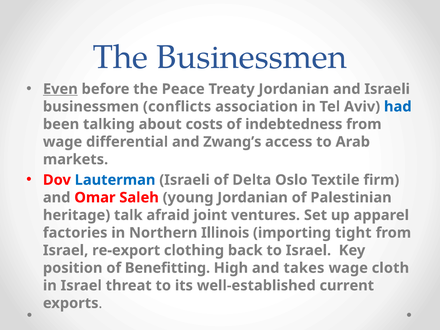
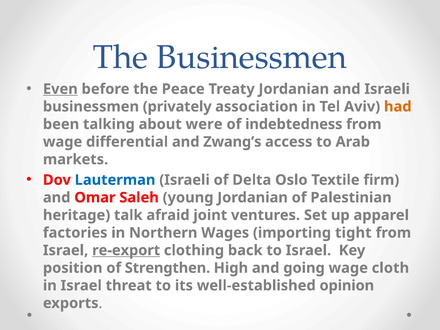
conflicts: conflicts -> privately (177, 107)
had colour: blue -> orange (398, 107)
costs: costs -> were (204, 124)
Illinois: Illinois -> Wages (225, 233)
re-export underline: none -> present (126, 250)
Benefitting: Benefitting -> Strengthen (167, 268)
takes: takes -> going (304, 268)
current: current -> opinion (347, 286)
